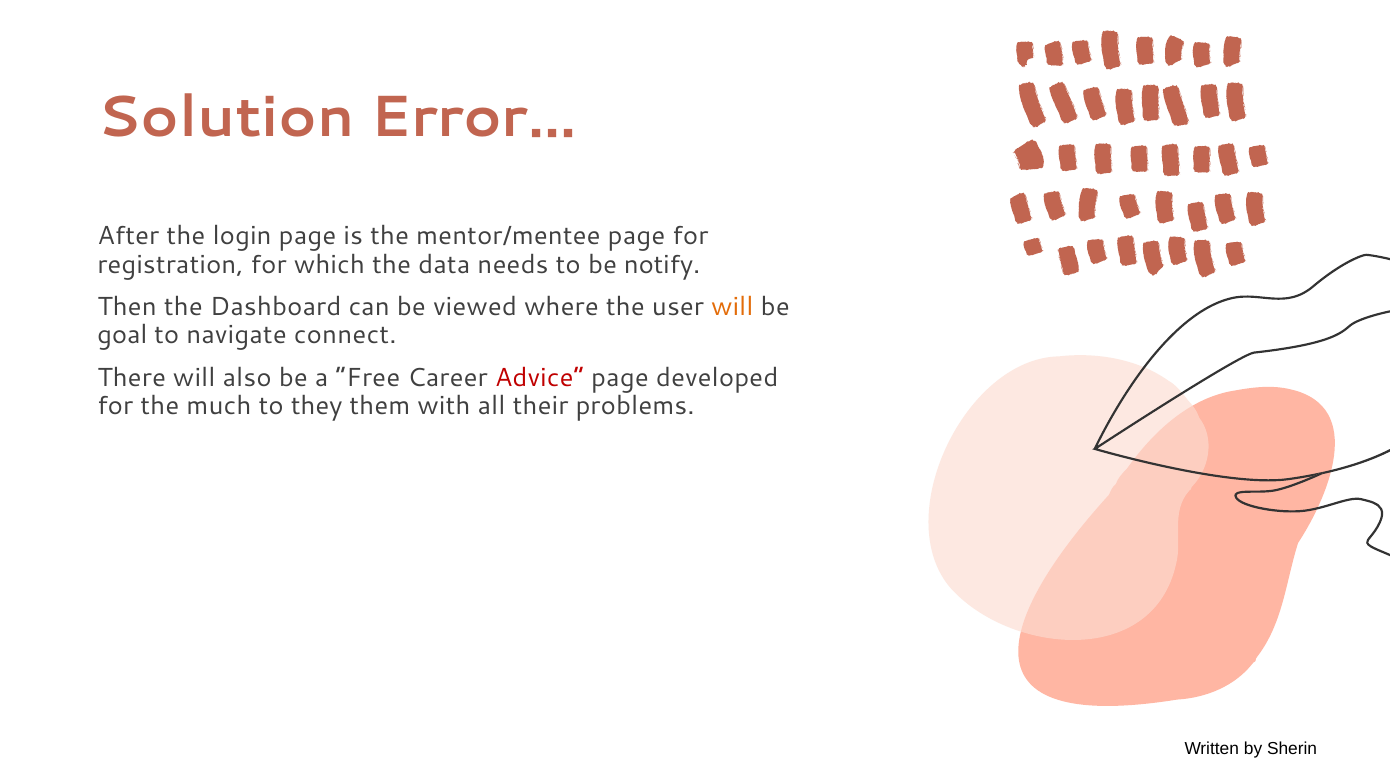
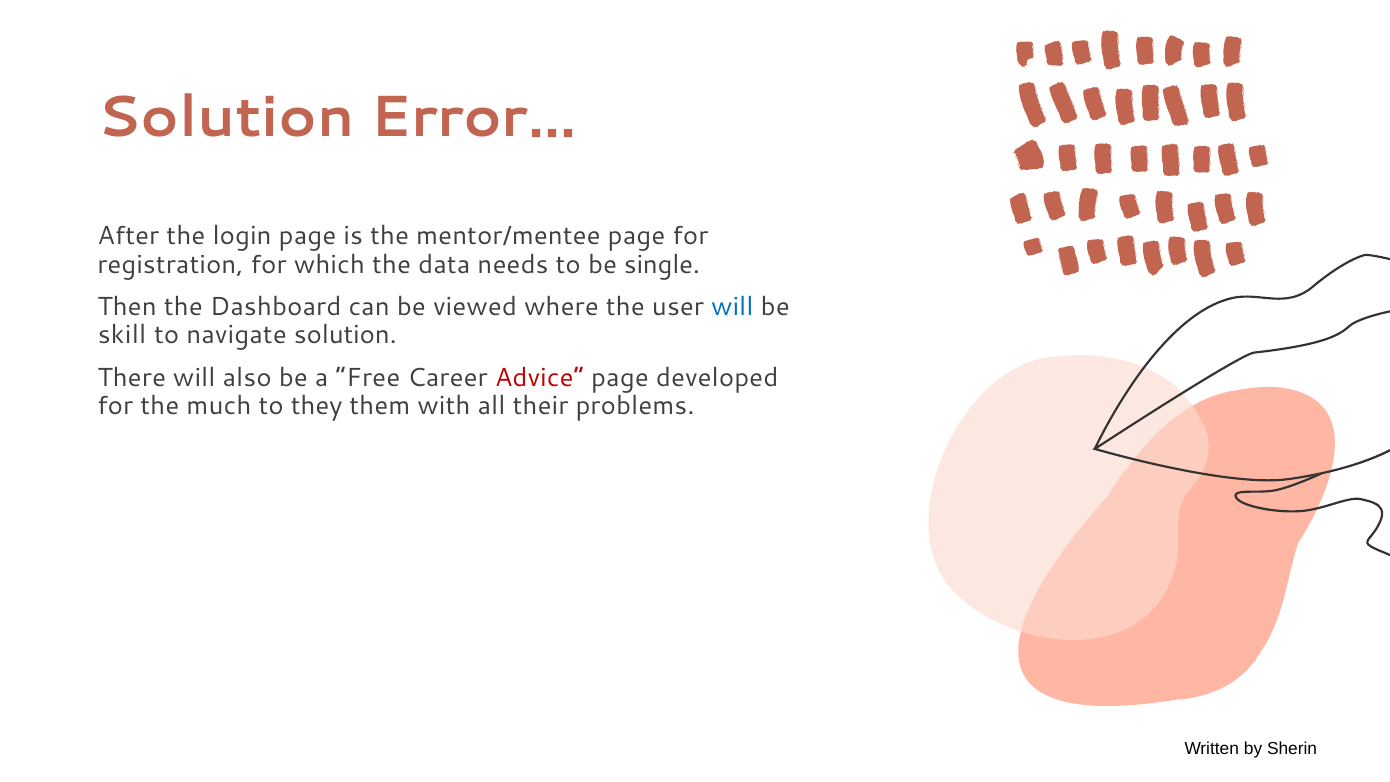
notify: notify -> single (662, 264)
will colour: orange -> blue (732, 307)
goal: goal -> skill (122, 335)
navigate connect: connect -> solution (345, 335)
